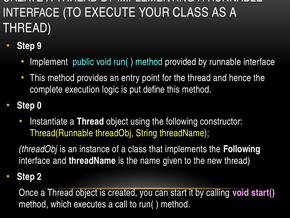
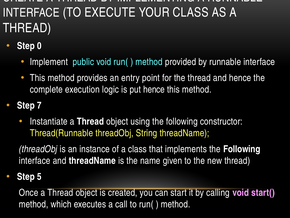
9: 9 -> 0 (39, 46)
put define: define -> hence (154, 89)
0: 0 -> 7 (39, 105)
2: 2 -> 5 (39, 176)
